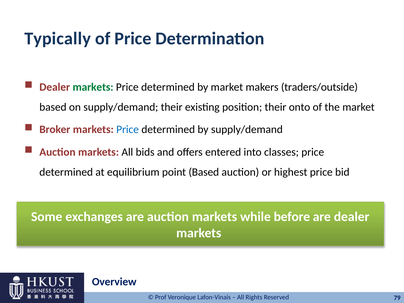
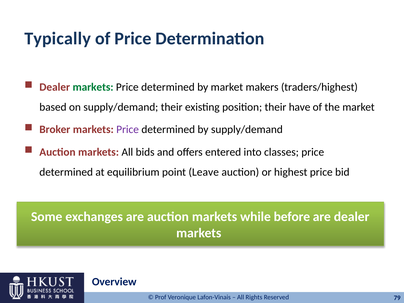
traders/outside: traders/outside -> traders/highest (319, 87)
onto: onto -> have (300, 107)
Price colour: blue -> purple (128, 130)
point Based: Based -> Leave (204, 172)
